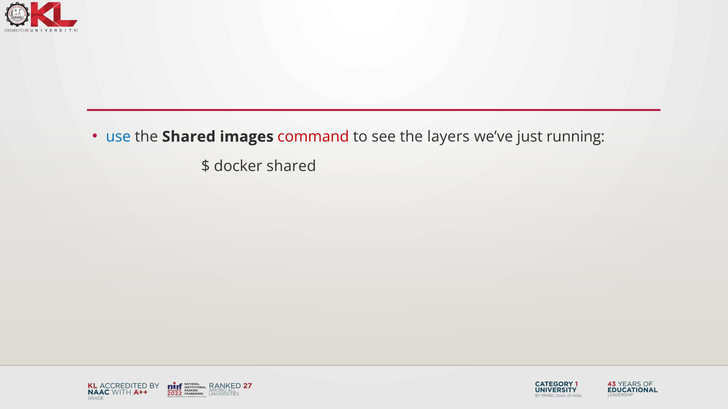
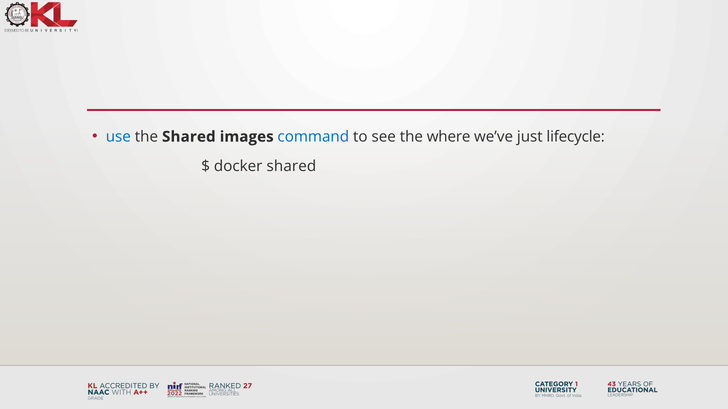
command colour: red -> blue (313, 137)
layers: layers -> where (449, 137)
running: running -> lifecycle (576, 137)
